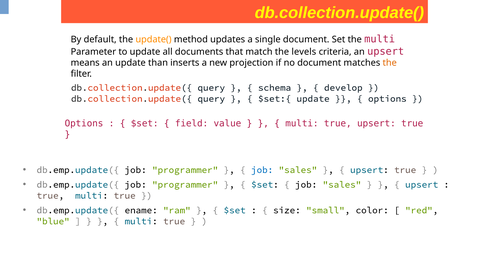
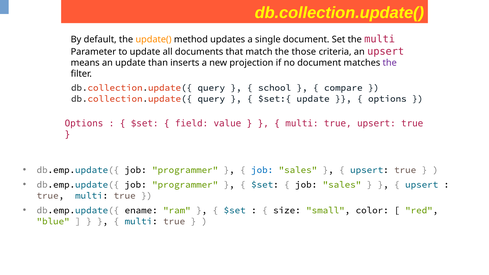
levels: levels -> those (304, 52)
the colour: orange -> purple (390, 63)
schema: schema -> school (275, 88)
develop: develop -> compare (343, 88)
